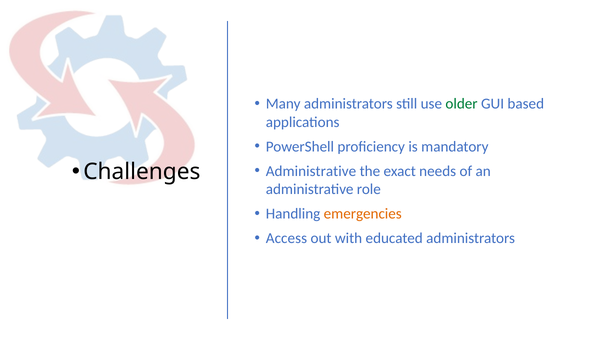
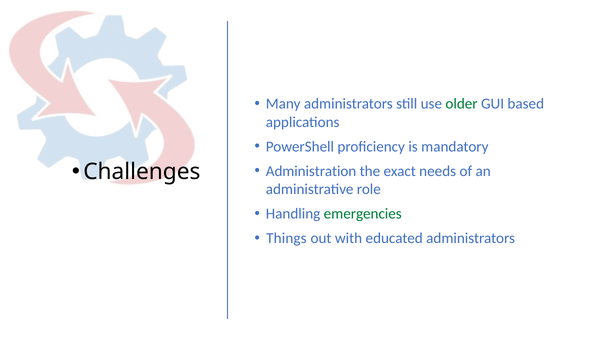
Administrative: Administrative -> Administration (311, 171)
emergencies colour: orange -> green (363, 213)
Access: Access -> Things (286, 238)
